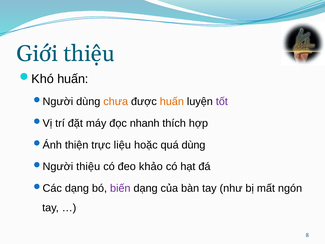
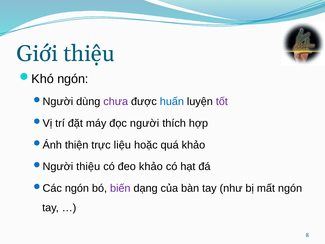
huấn: huấn -> ngón (73, 79)
chưa colour: orange -> purple (116, 101)
huấn colour: orange -> blue (172, 101)
nhanh: nhanh -> người (145, 123)
quá dùng: dùng -> khảo (193, 145)
dạng: dạng -> ngón (77, 188)
